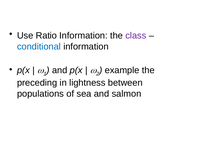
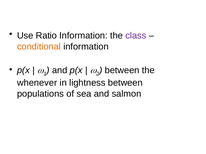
conditional colour: blue -> orange (39, 47)
example: example -> between (122, 71)
preceding: preceding -> whenever (37, 83)
